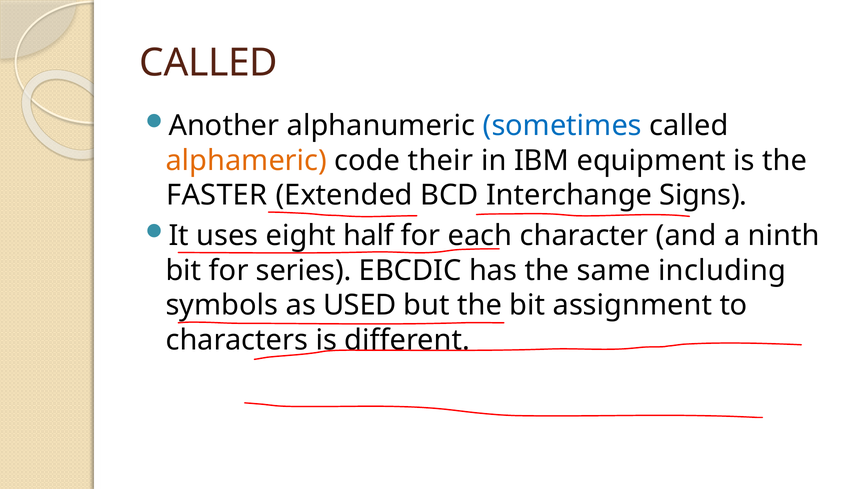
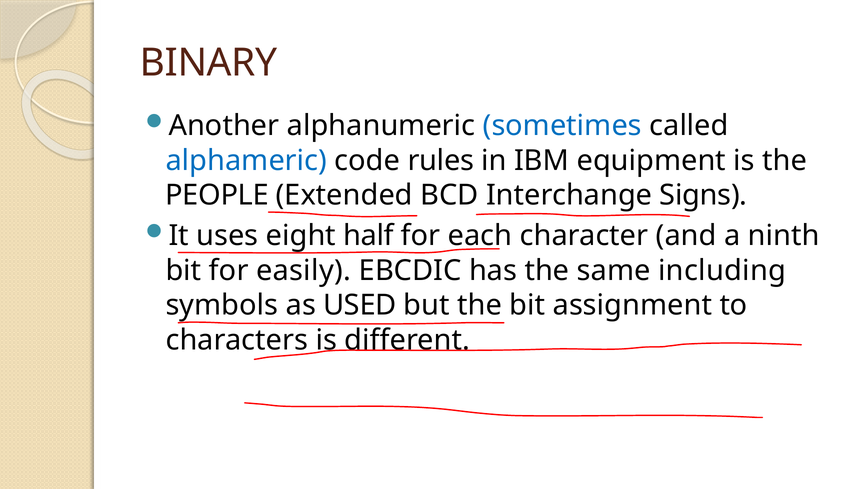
CALLED: CALLED -> BINARY (209, 63)
alphameric colour: orange -> blue (246, 161)
their: their -> rules (441, 161)
FASTER: FASTER -> PEOPLE (217, 196)
series: series -> easily (303, 271)
